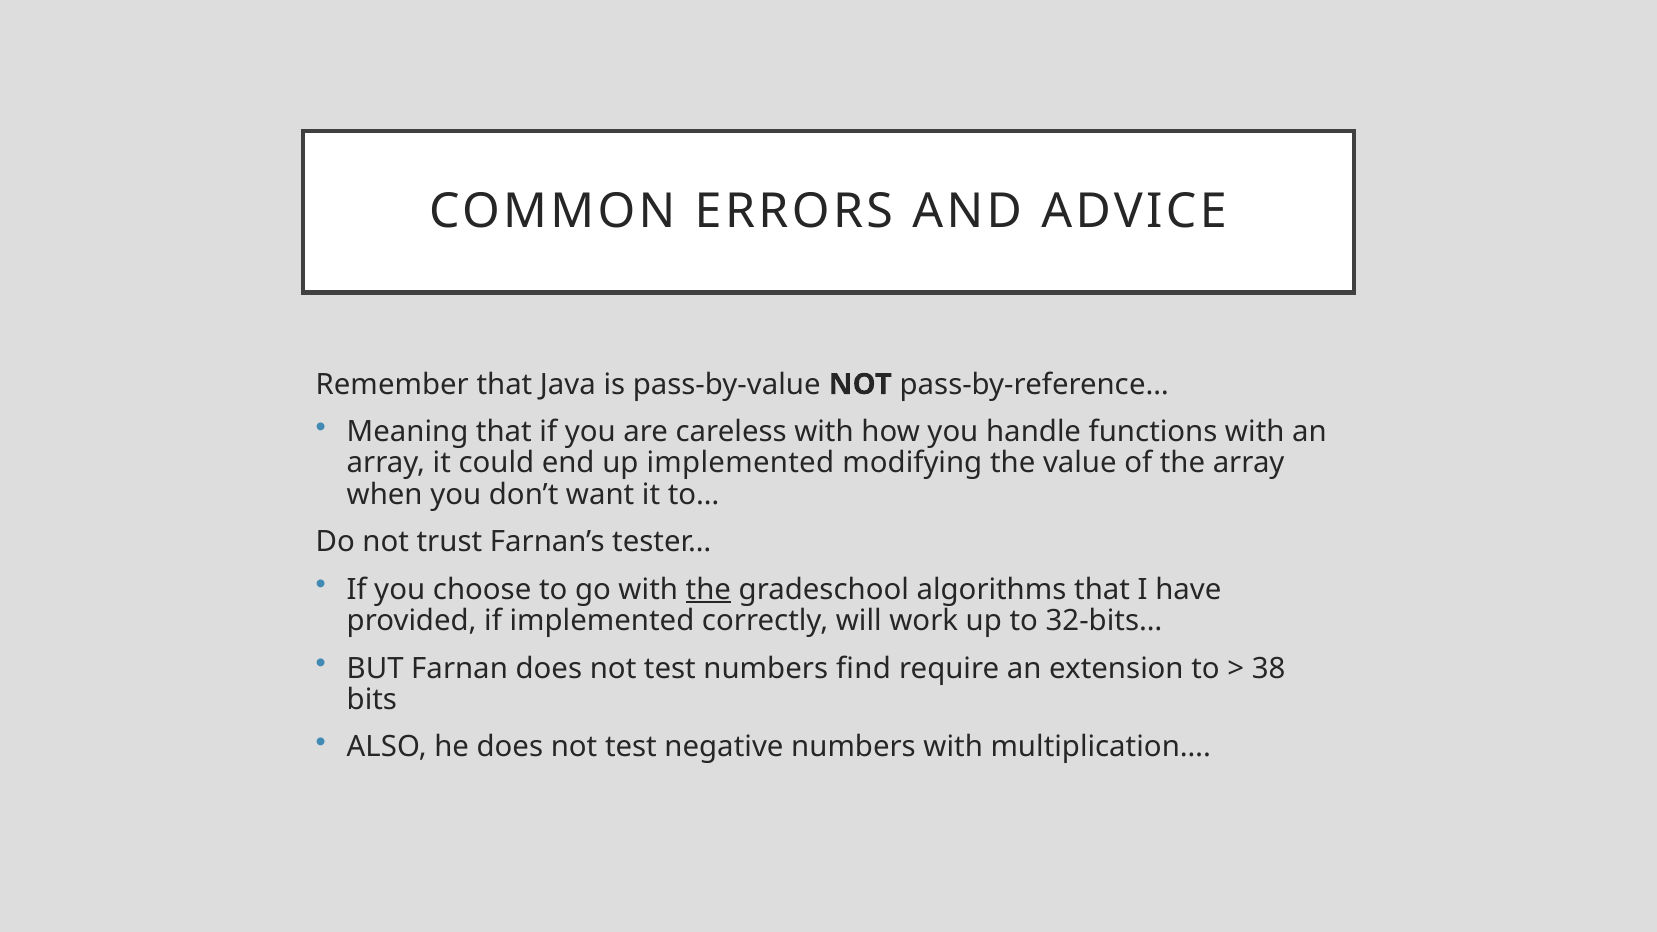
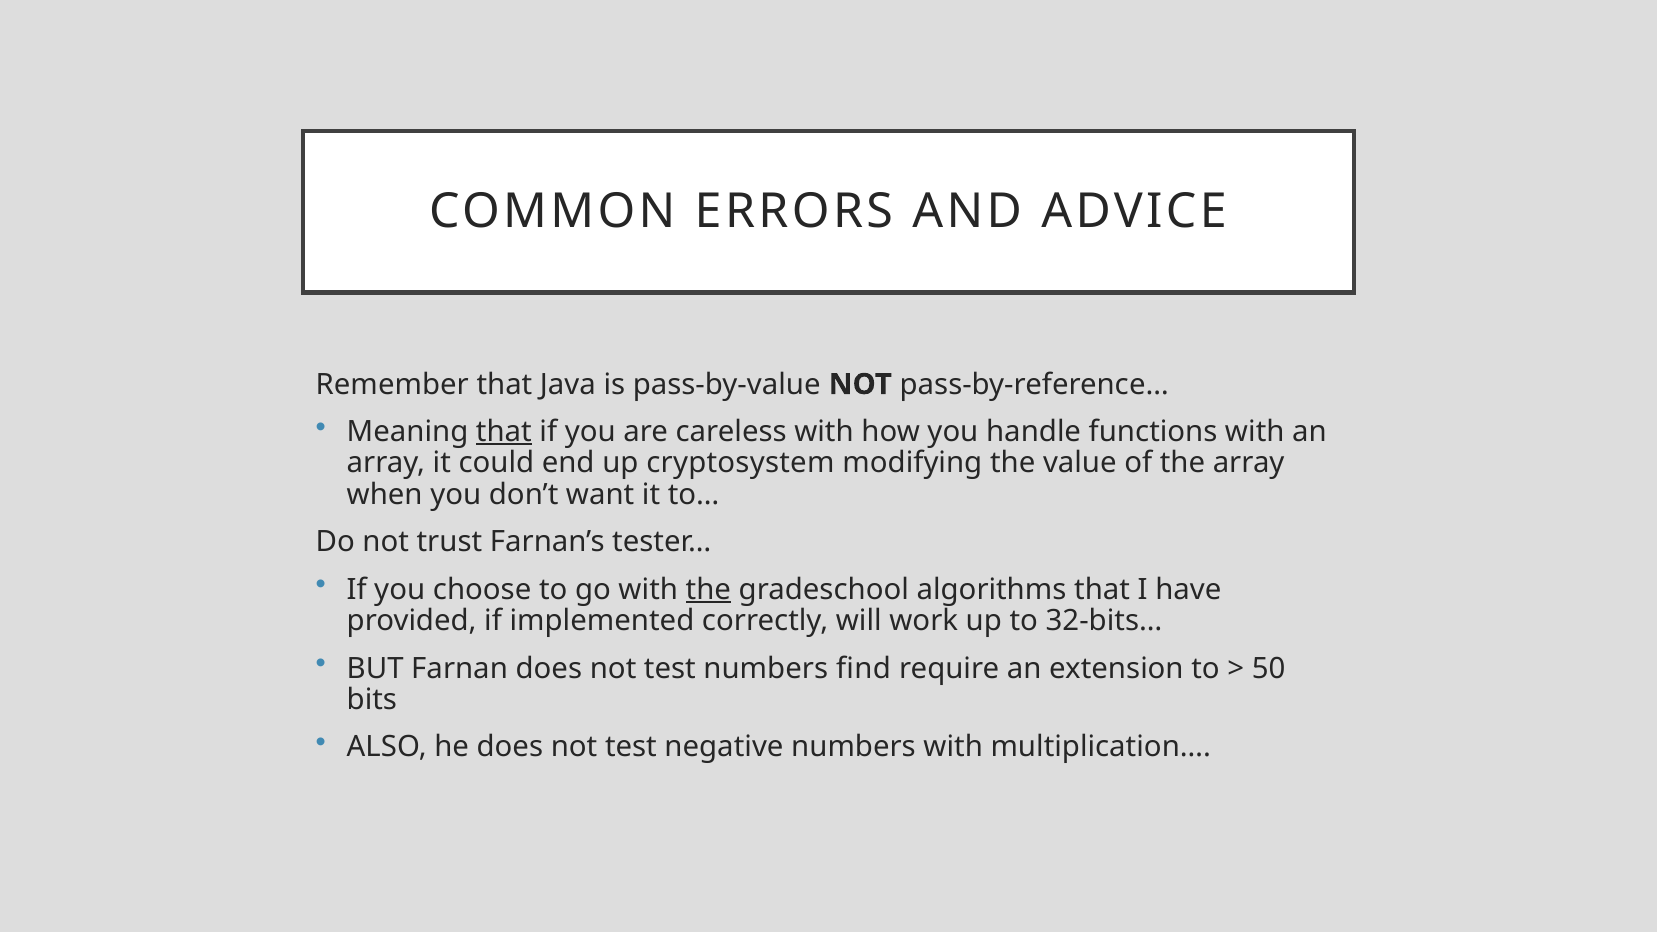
that underline: none -> present (504, 432)
up implemented: implemented -> cryptosystem (740, 463)
38: 38 -> 50 (1269, 668)
